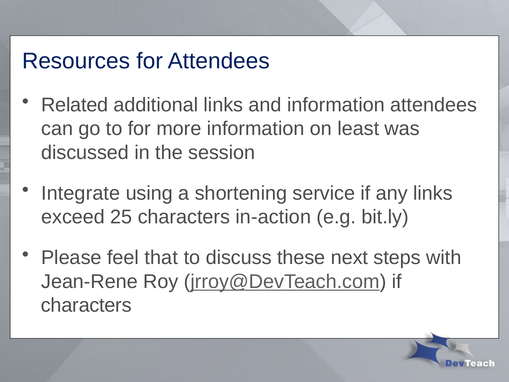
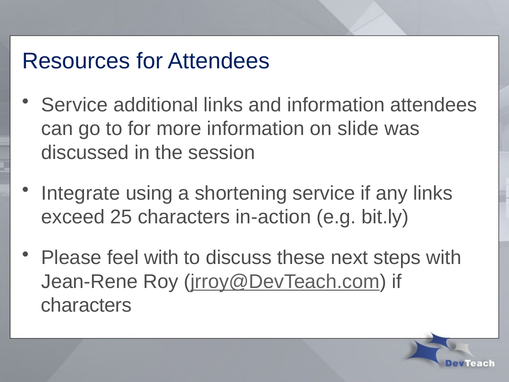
Related: Related -> Service (75, 105)
least: least -> slide (358, 129)
feel that: that -> with (161, 258)
